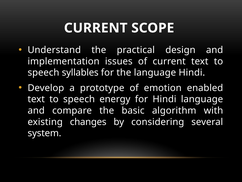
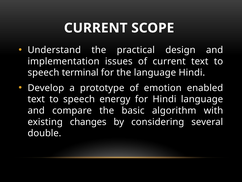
syllables: syllables -> terminal (80, 72)
system: system -> double (44, 133)
